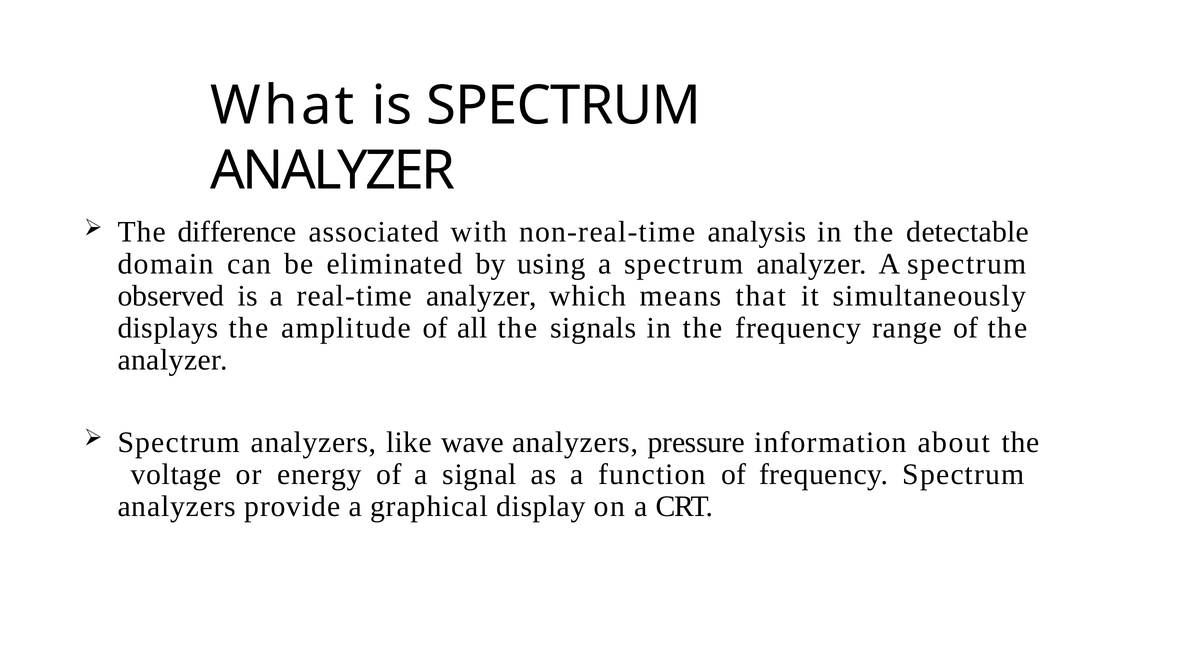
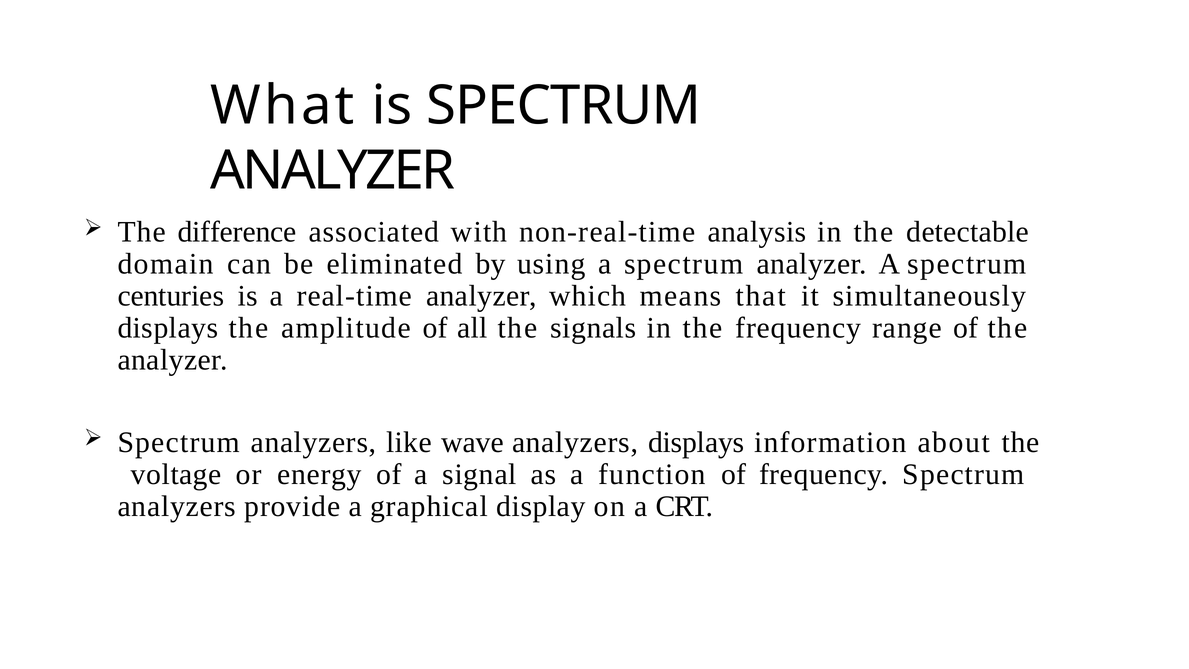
observed: observed -> centuries (171, 296)
analyzers pressure: pressure -> displays (696, 442)
